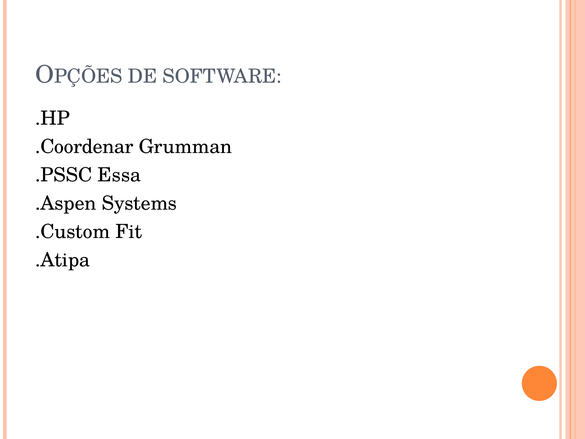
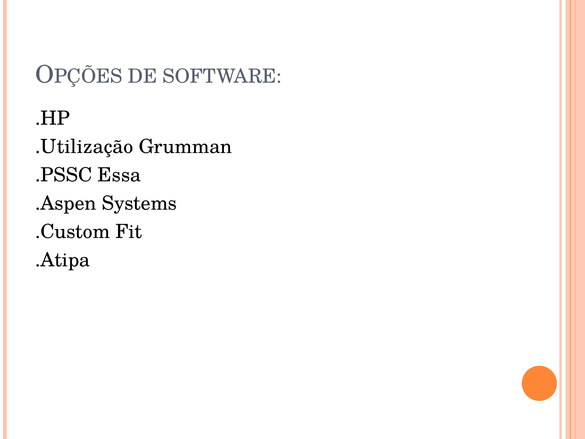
.Coordenar: .Coordenar -> .Utilização (84, 147)
